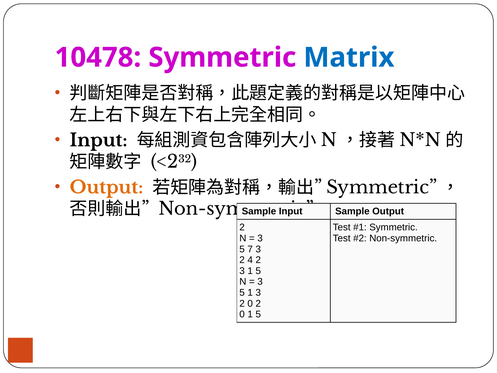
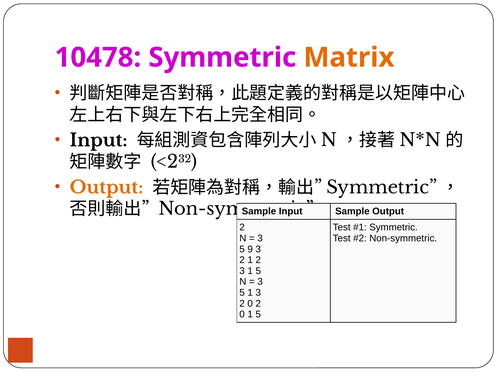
Matrix colour: blue -> orange (349, 57)
7: 7 -> 9 (250, 249)
2 4: 4 -> 1 (250, 260)
